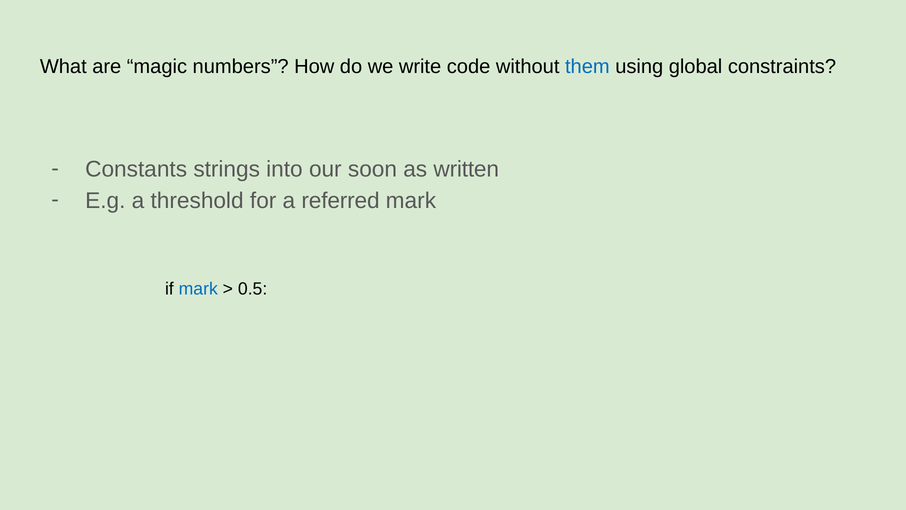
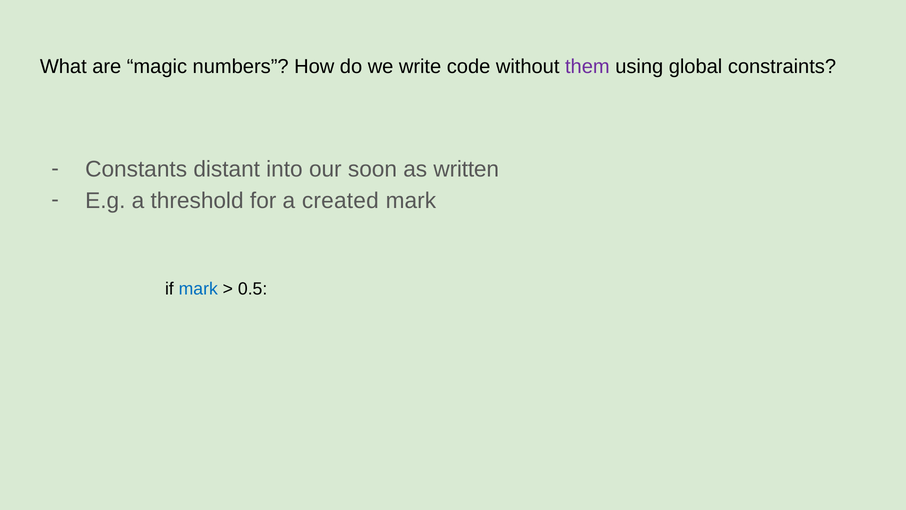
them colour: blue -> purple (587, 67)
strings: strings -> distant (227, 169)
referred: referred -> created (340, 201)
